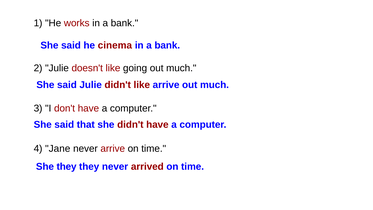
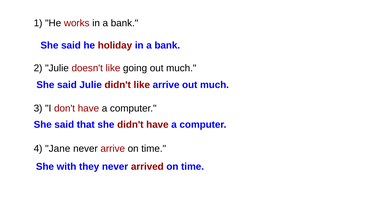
cinema: cinema -> holiday (115, 45)
She they: they -> with (67, 167)
